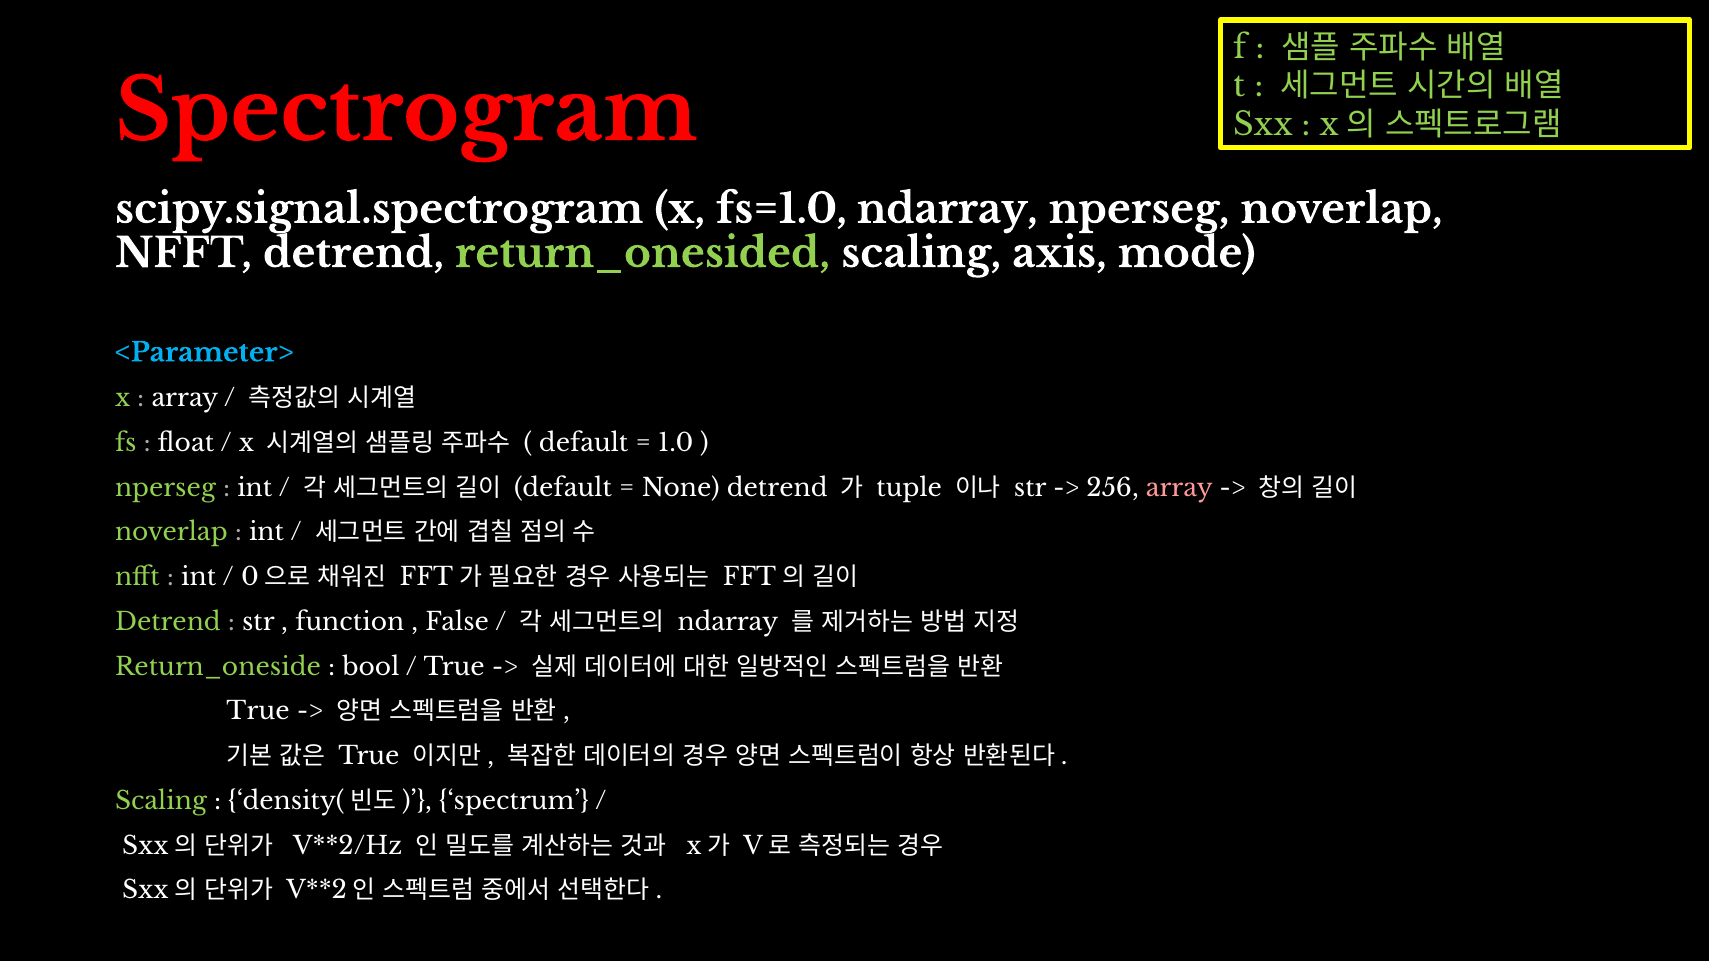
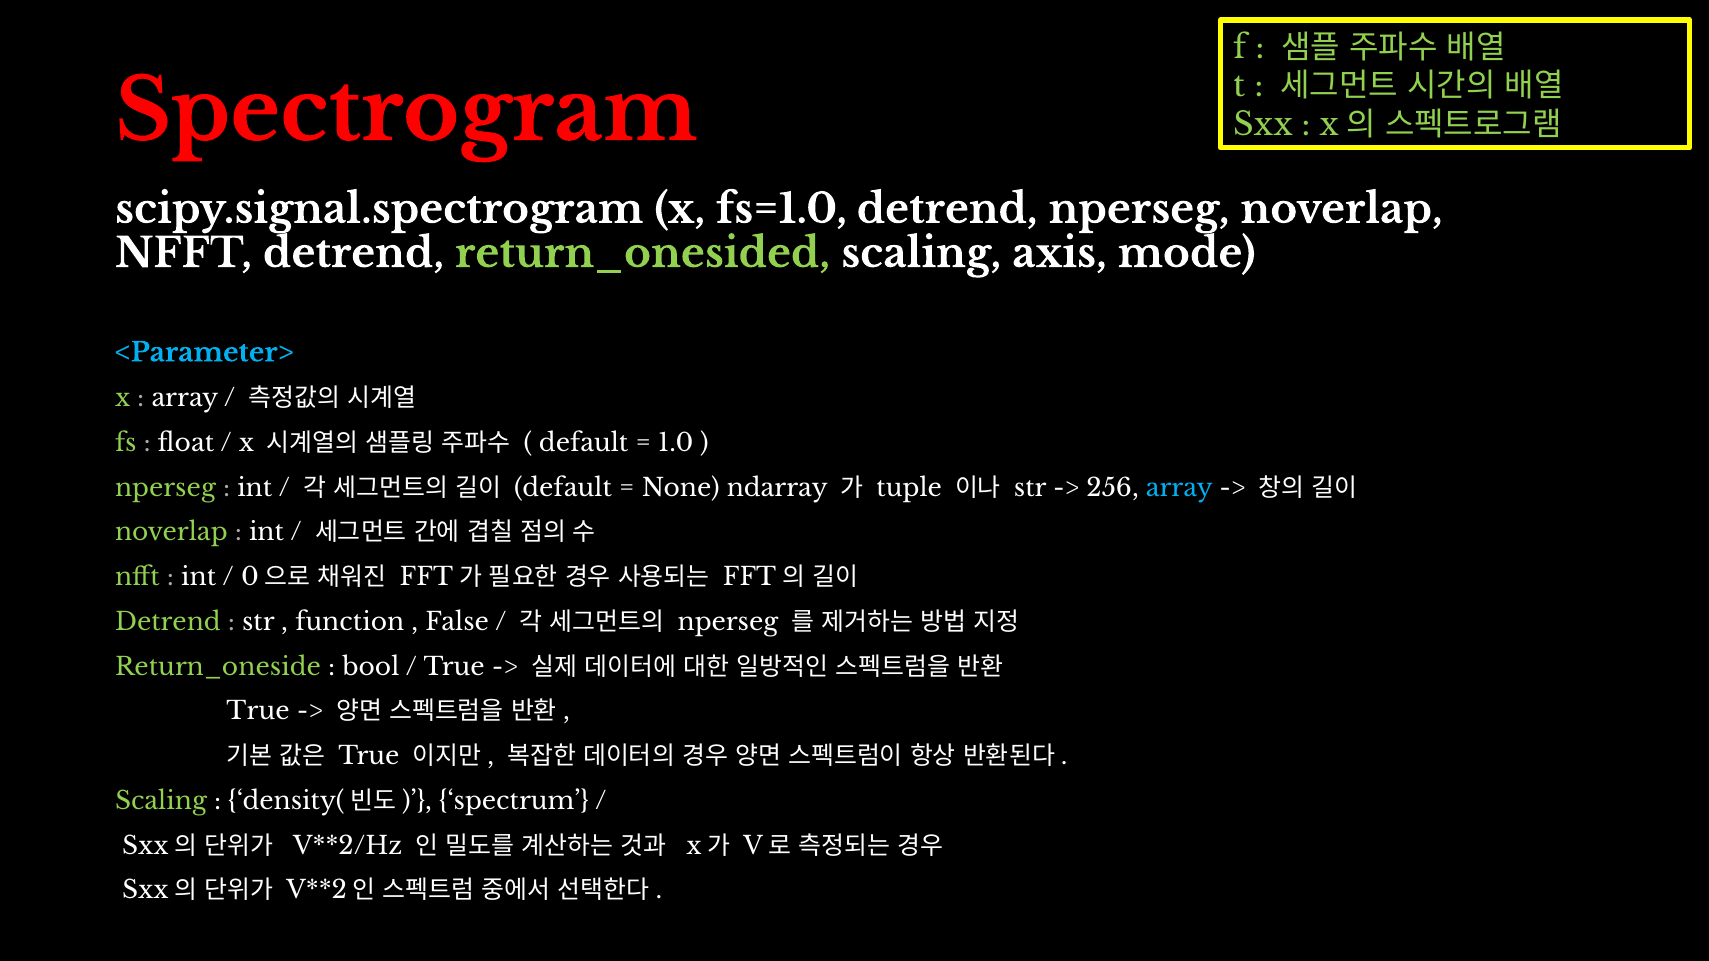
fs=1.0 ndarray: ndarray -> detrend (947, 209)
None detrend: detrend -> ndarray (777, 488)
array colour: pink -> light blue (1179, 488)
ndarray: ndarray -> nperseg (728, 622)
